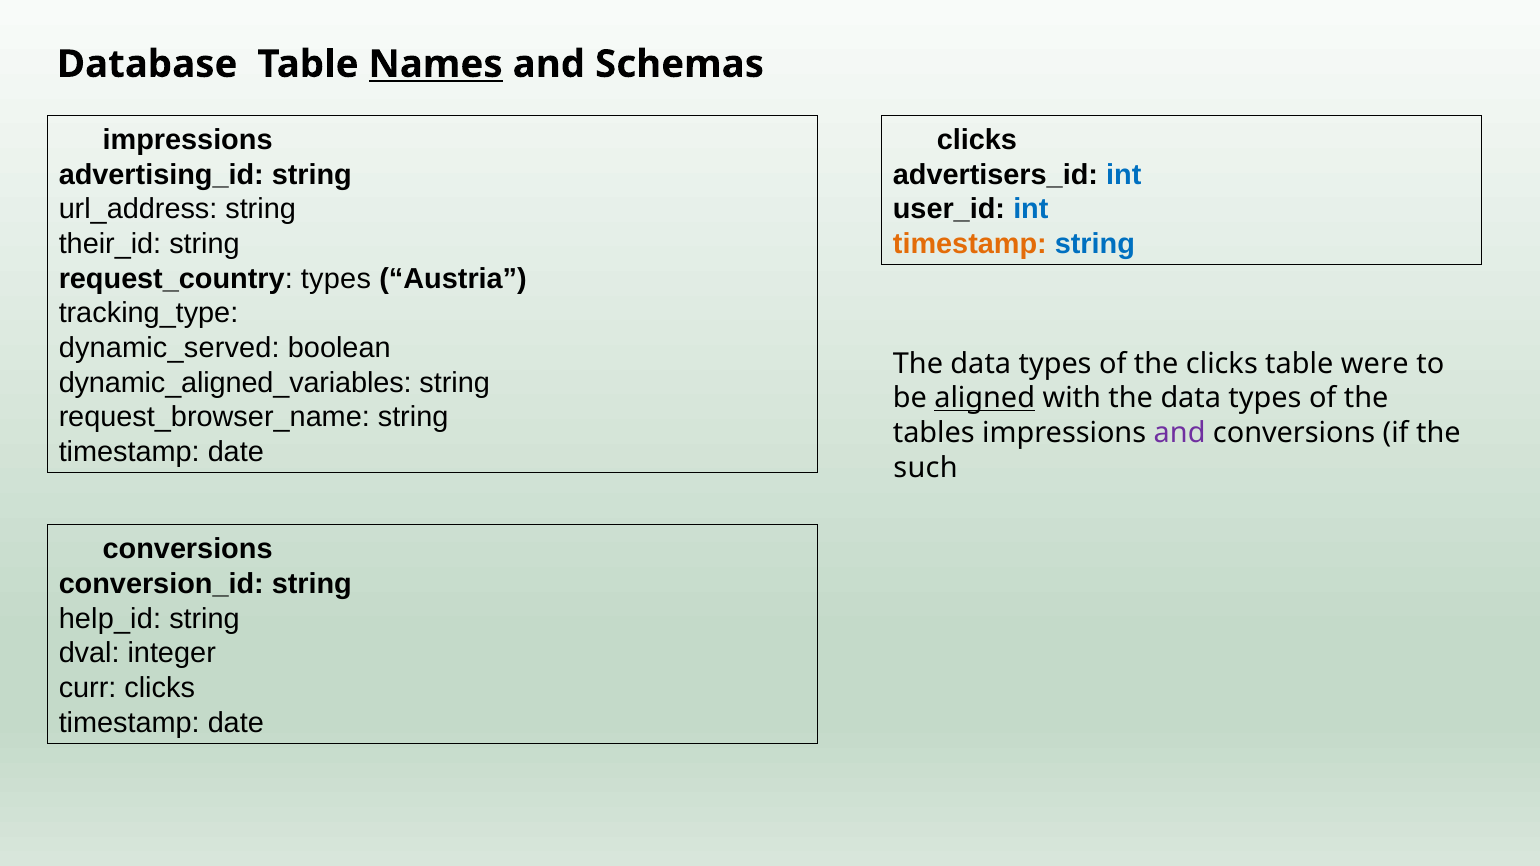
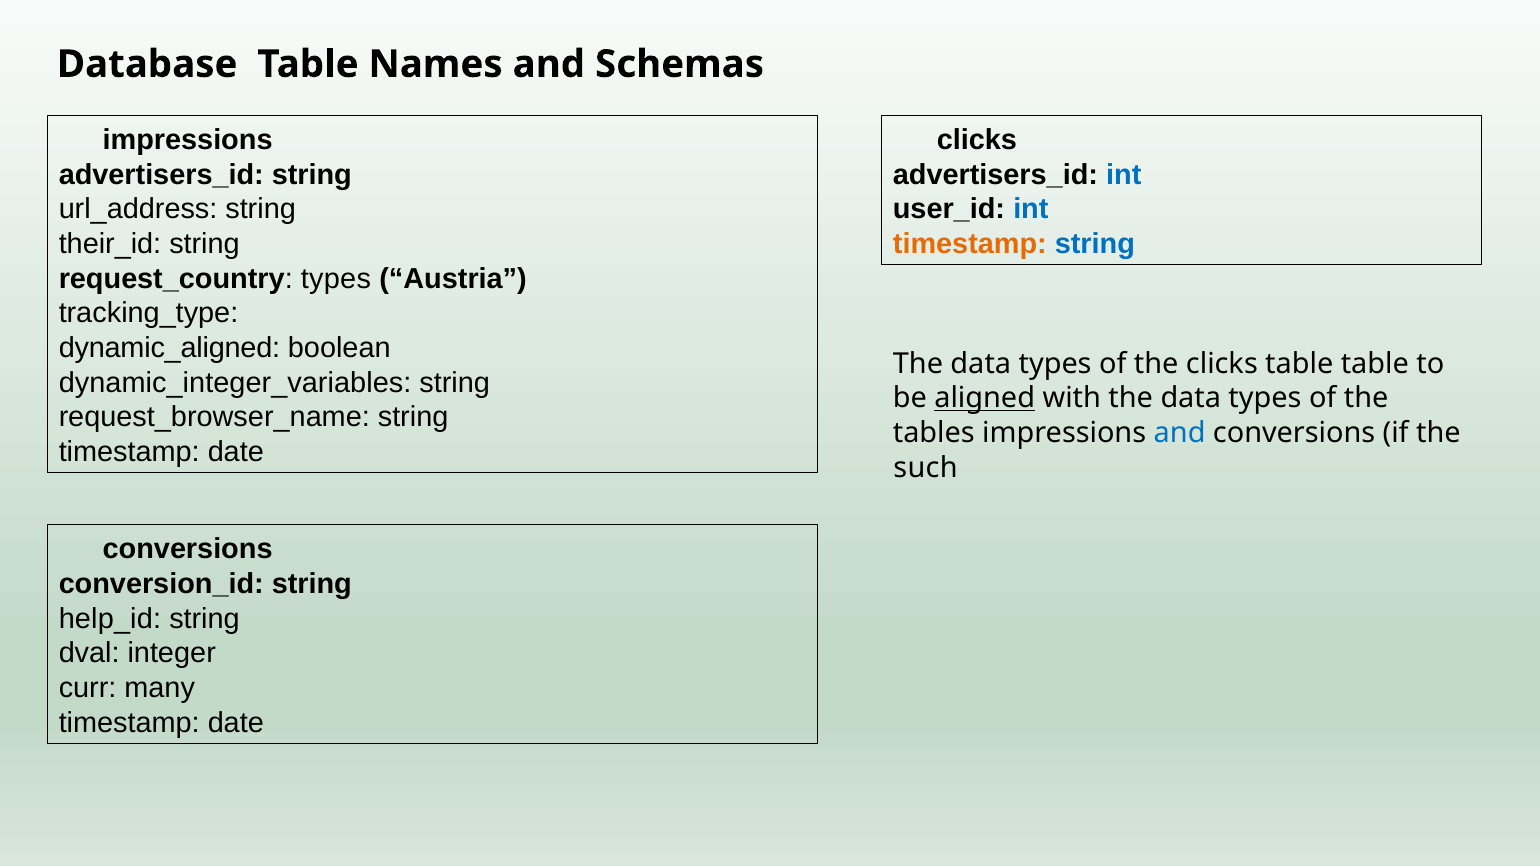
Names underline: present -> none (436, 64)
advertising_id: advertising_id -> advertisers_id (161, 175)
dynamic_served: dynamic_served -> dynamic_aligned (169, 348)
table were: were -> table (1375, 364)
dynamic_aligned_variables: dynamic_aligned_variables -> dynamic_integer_variables (235, 383)
and colour: purple -> blue (1180, 433)
curr clicks: clicks -> many (160, 688)
